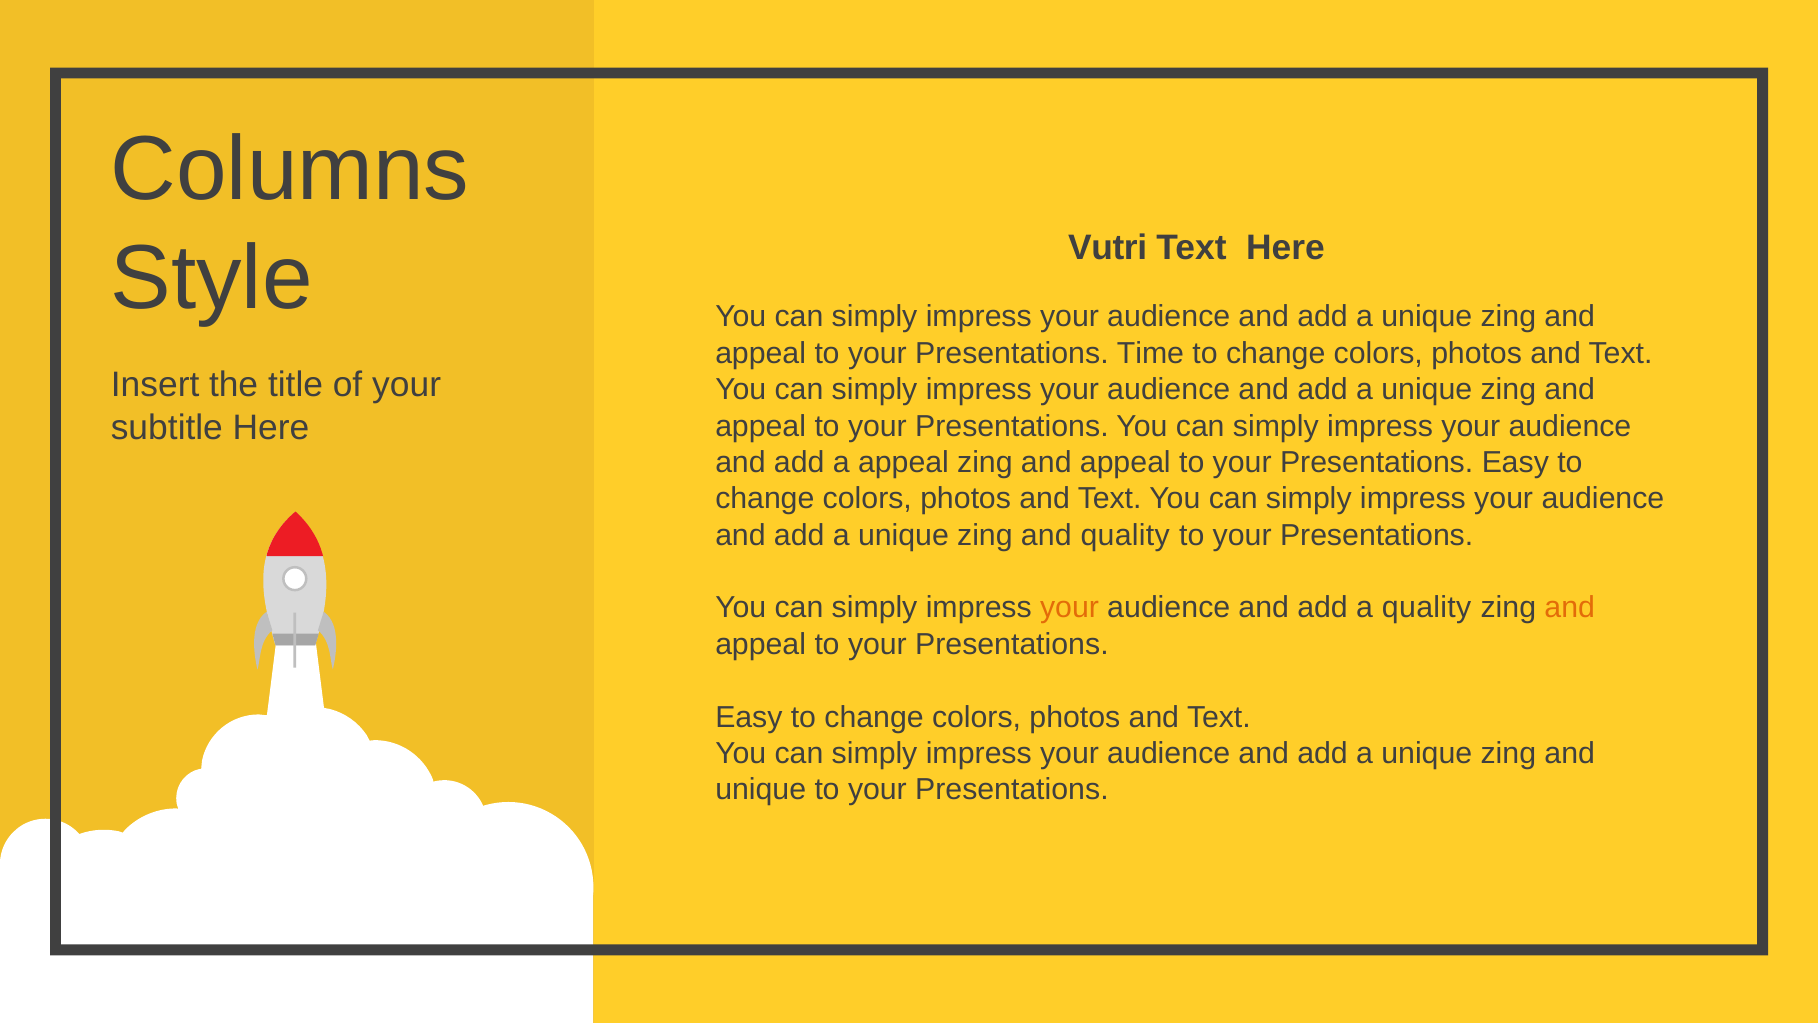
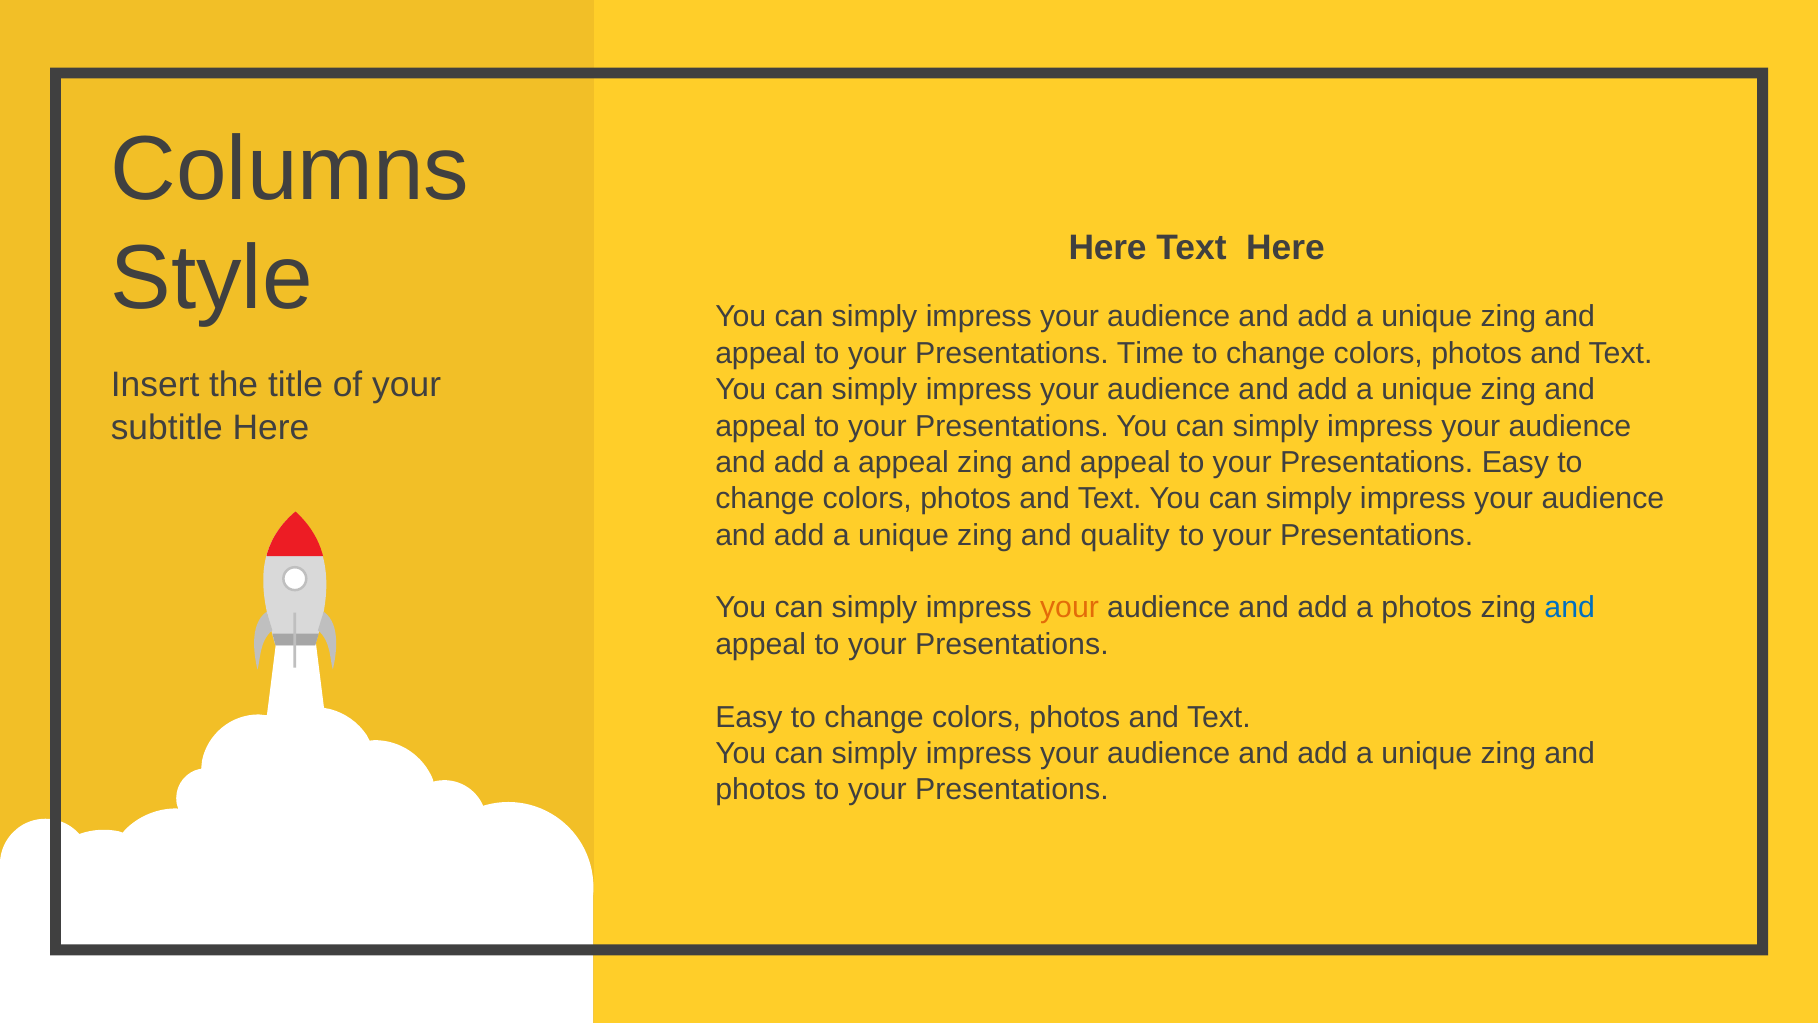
Vutri: Vutri -> Here (1108, 248)
a quality: quality -> photos (1427, 608)
and colour: orange -> blue (1570, 608)
unique: unique -> photos (761, 790)
